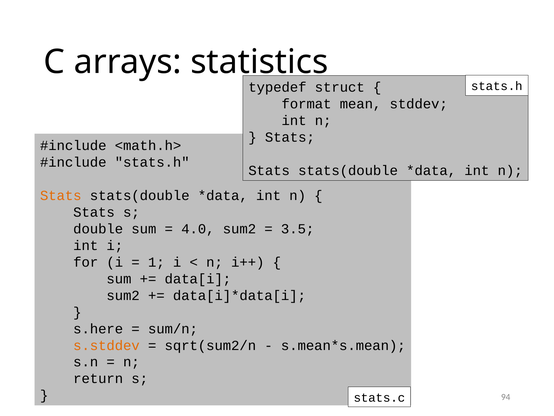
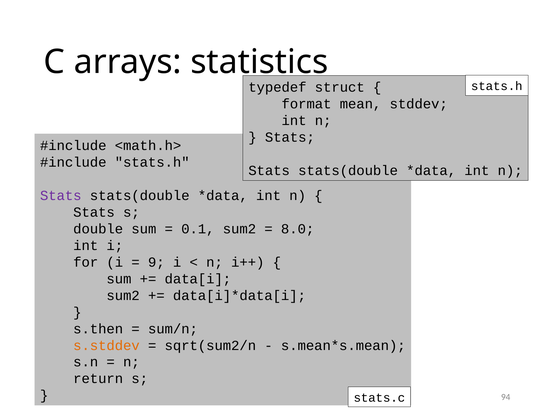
Stats colour: orange -> purple (61, 195)
4.0: 4.0 -> 0.1 (198, 229)
3.5: 3.5 -> 8.0 (298, 229)
1: 1 -> 9 (156, 262)
s.here: s.here -> s.then (98, 328)
